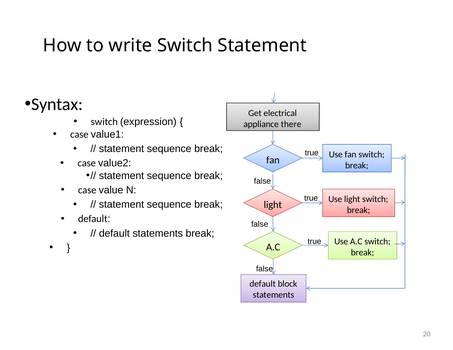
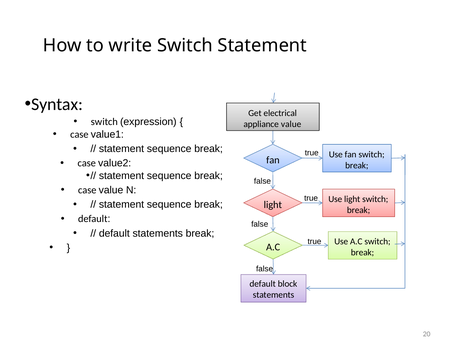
appliance there: there -> value (291, 124)
